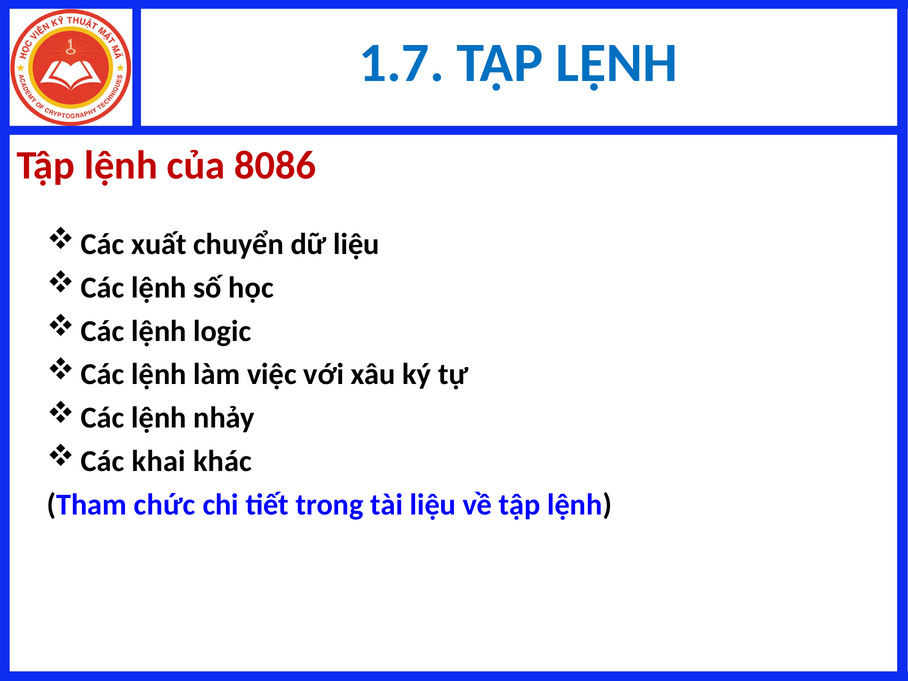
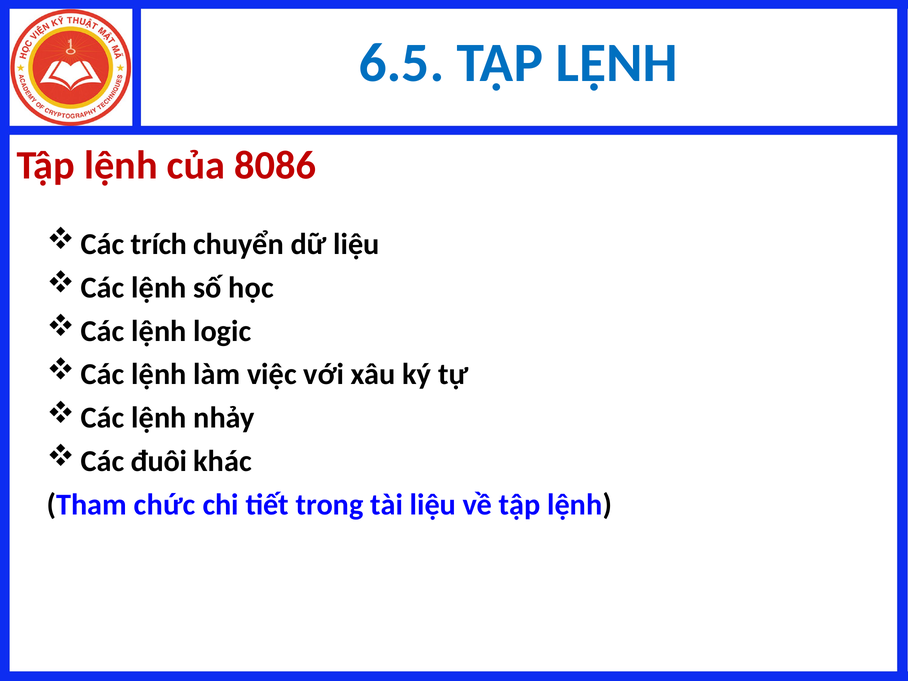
1.7: 1.7 -> 6.5 (401, 63)
xuất: xuất -> trích (159, 244)
khai: khai -> đuôi (159, 461)
